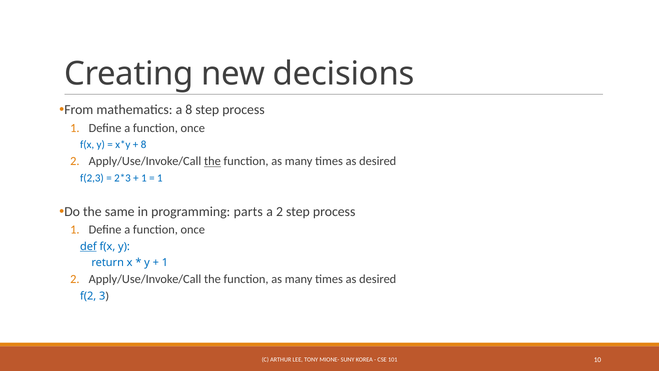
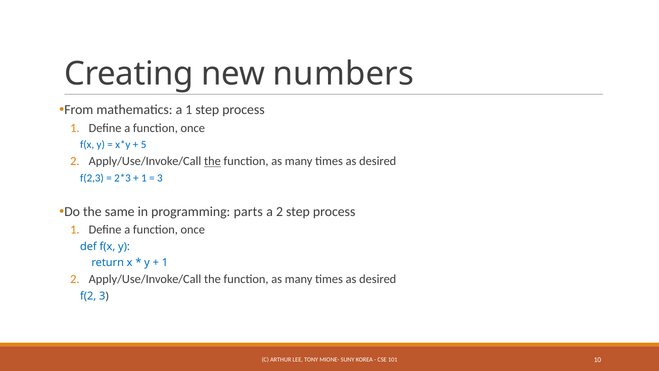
decisions: decisions -> numbers (343, 74)
a 8: 8 -> 1 (189, 110)
8: 8 -> 5 (144, 145)
1: 1 -> 3 (160, 178)
def underline: present -> none (88, 246)
